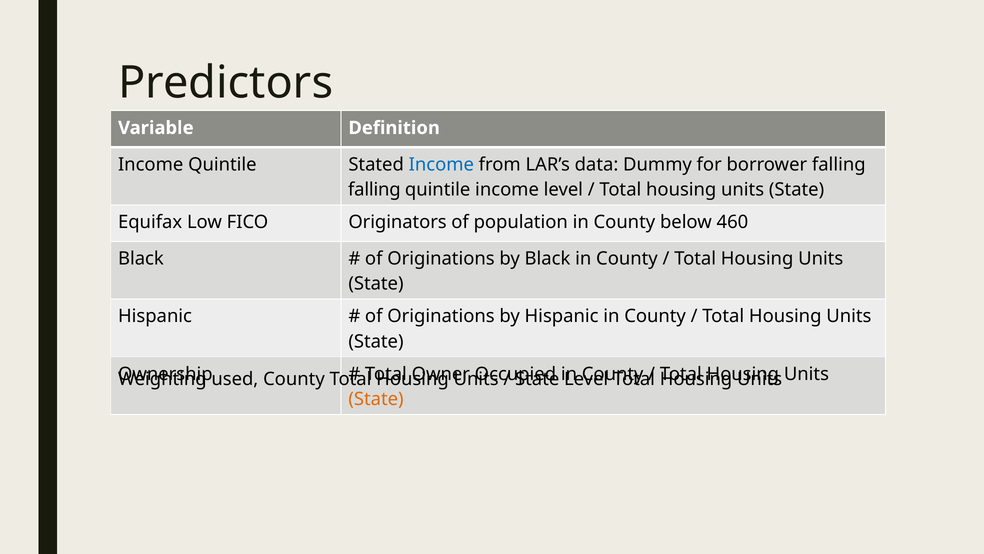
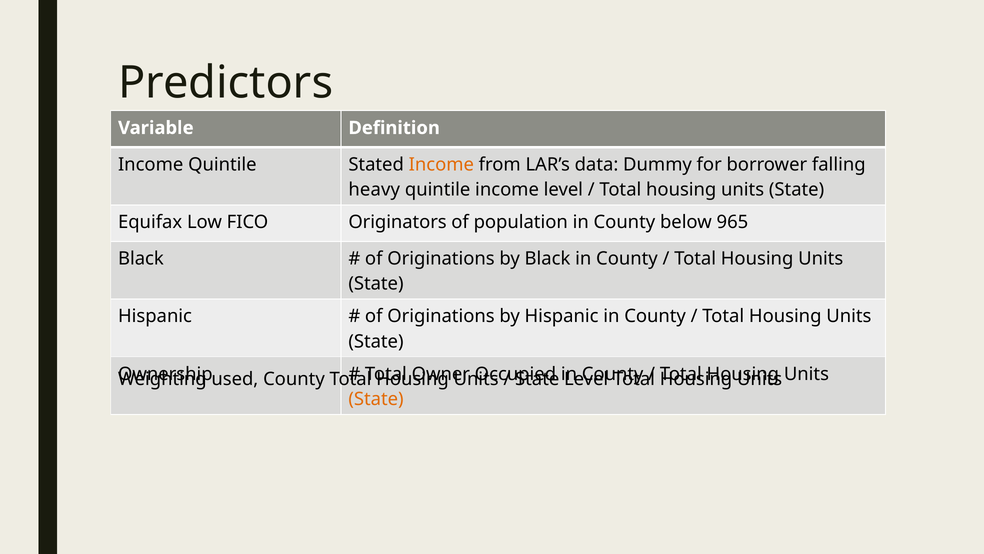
Income colour: blue -> orange (441, 164)
falling: falling -> heavy (374, 189)
460: 460 -> 965 (732, 222)
